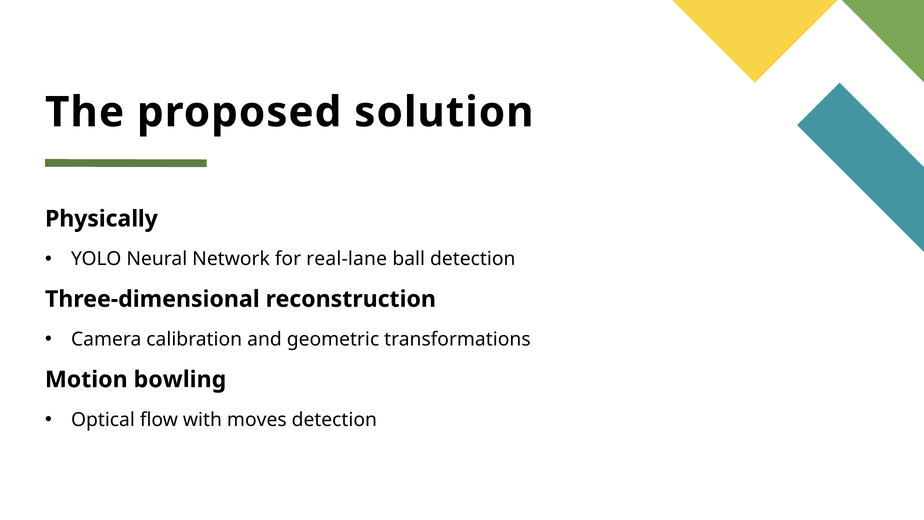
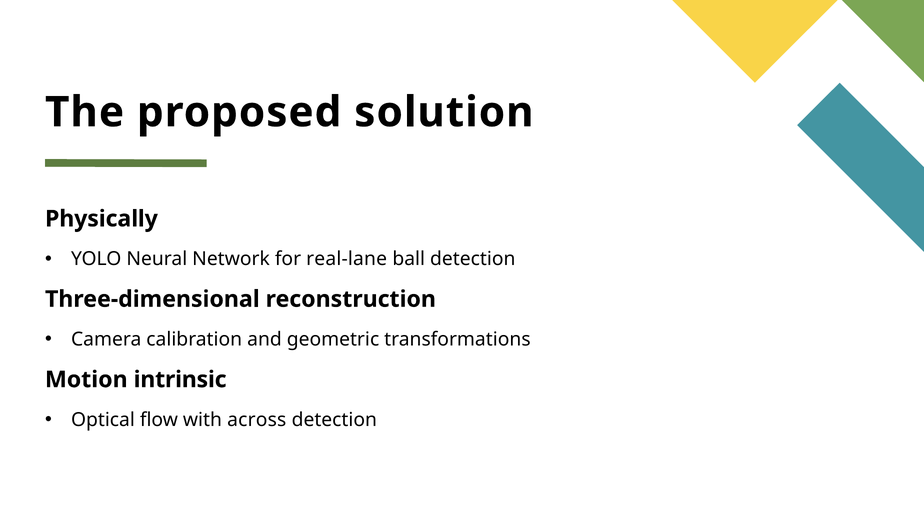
bowling: bowling -> intrinsic (180, 379)
moves: moves -> across (257, 420)
